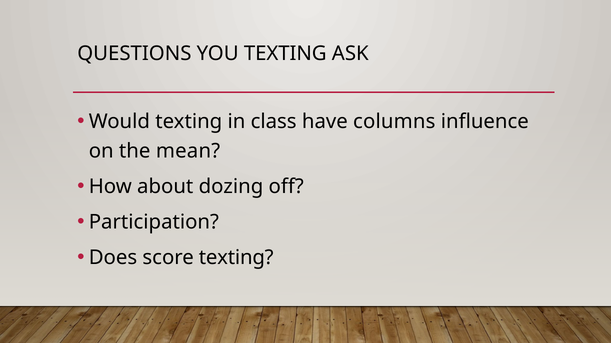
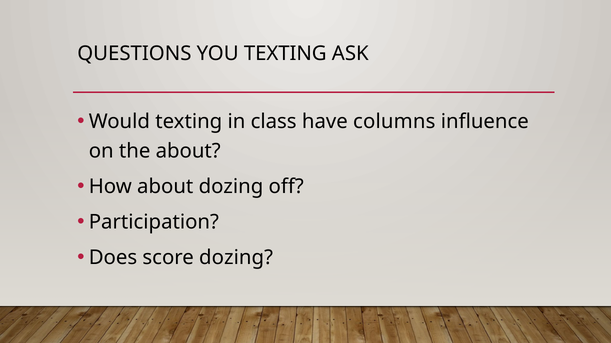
the mean: mean -> about (188, 151)
score texting: texting -> dozing (236, 258)
